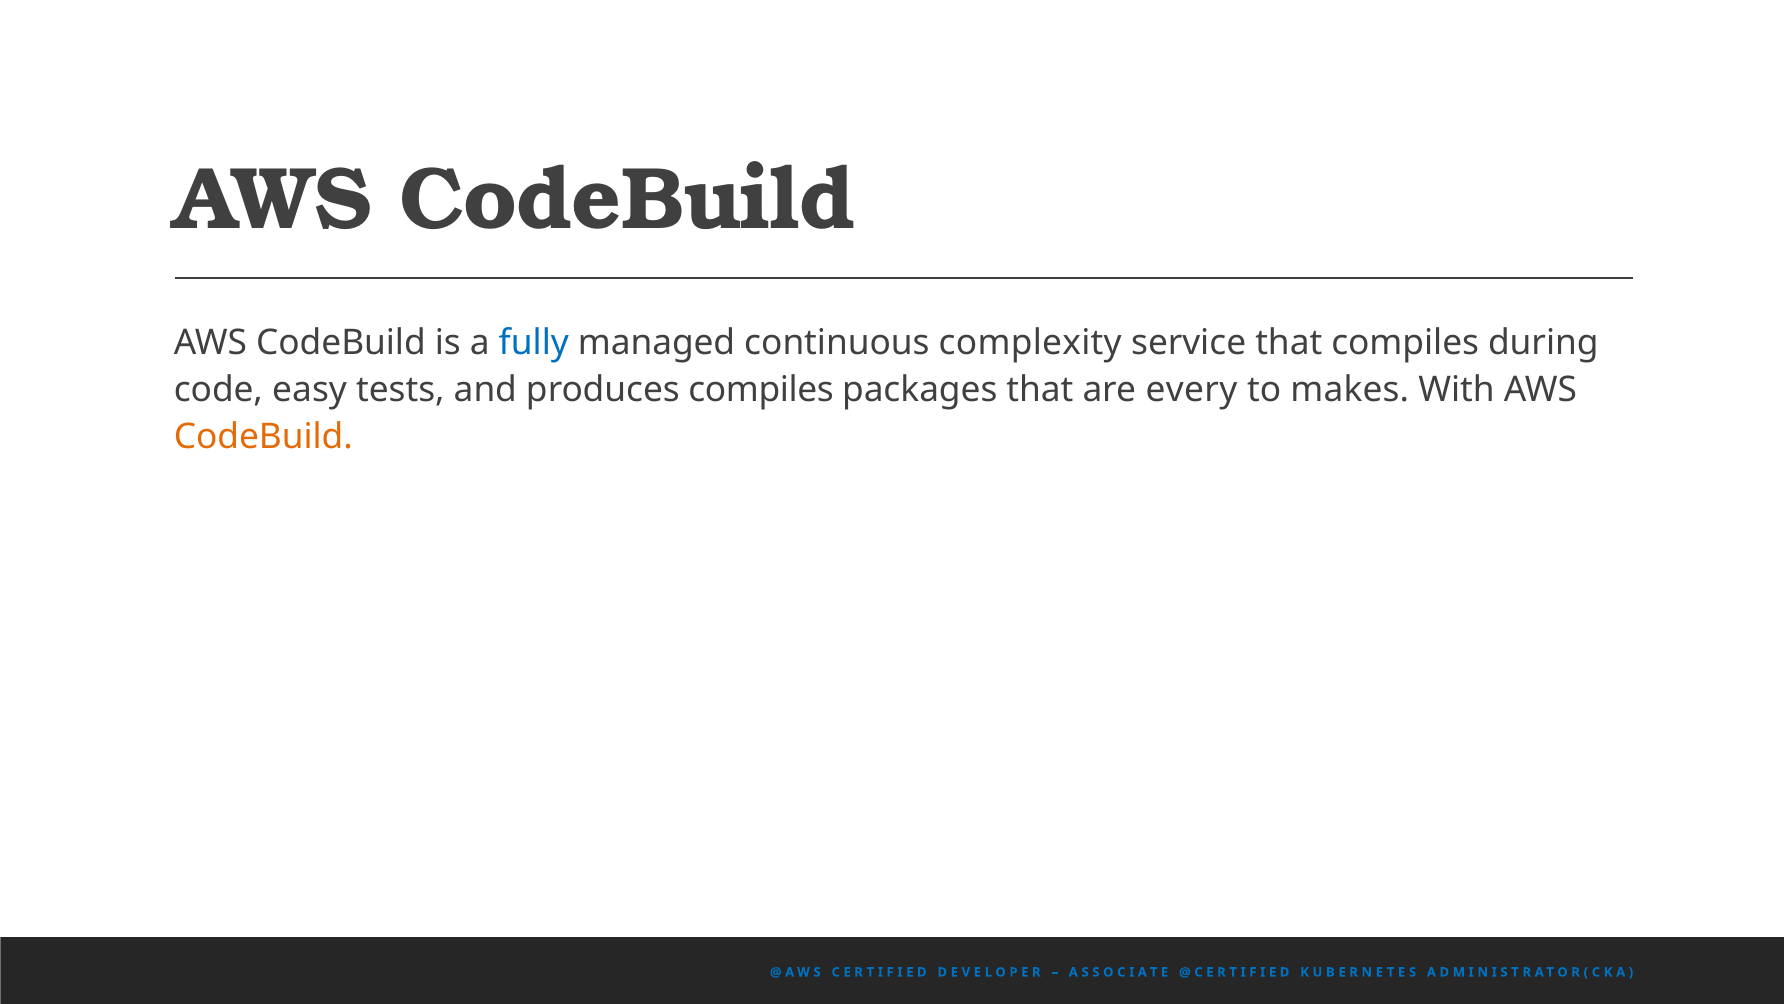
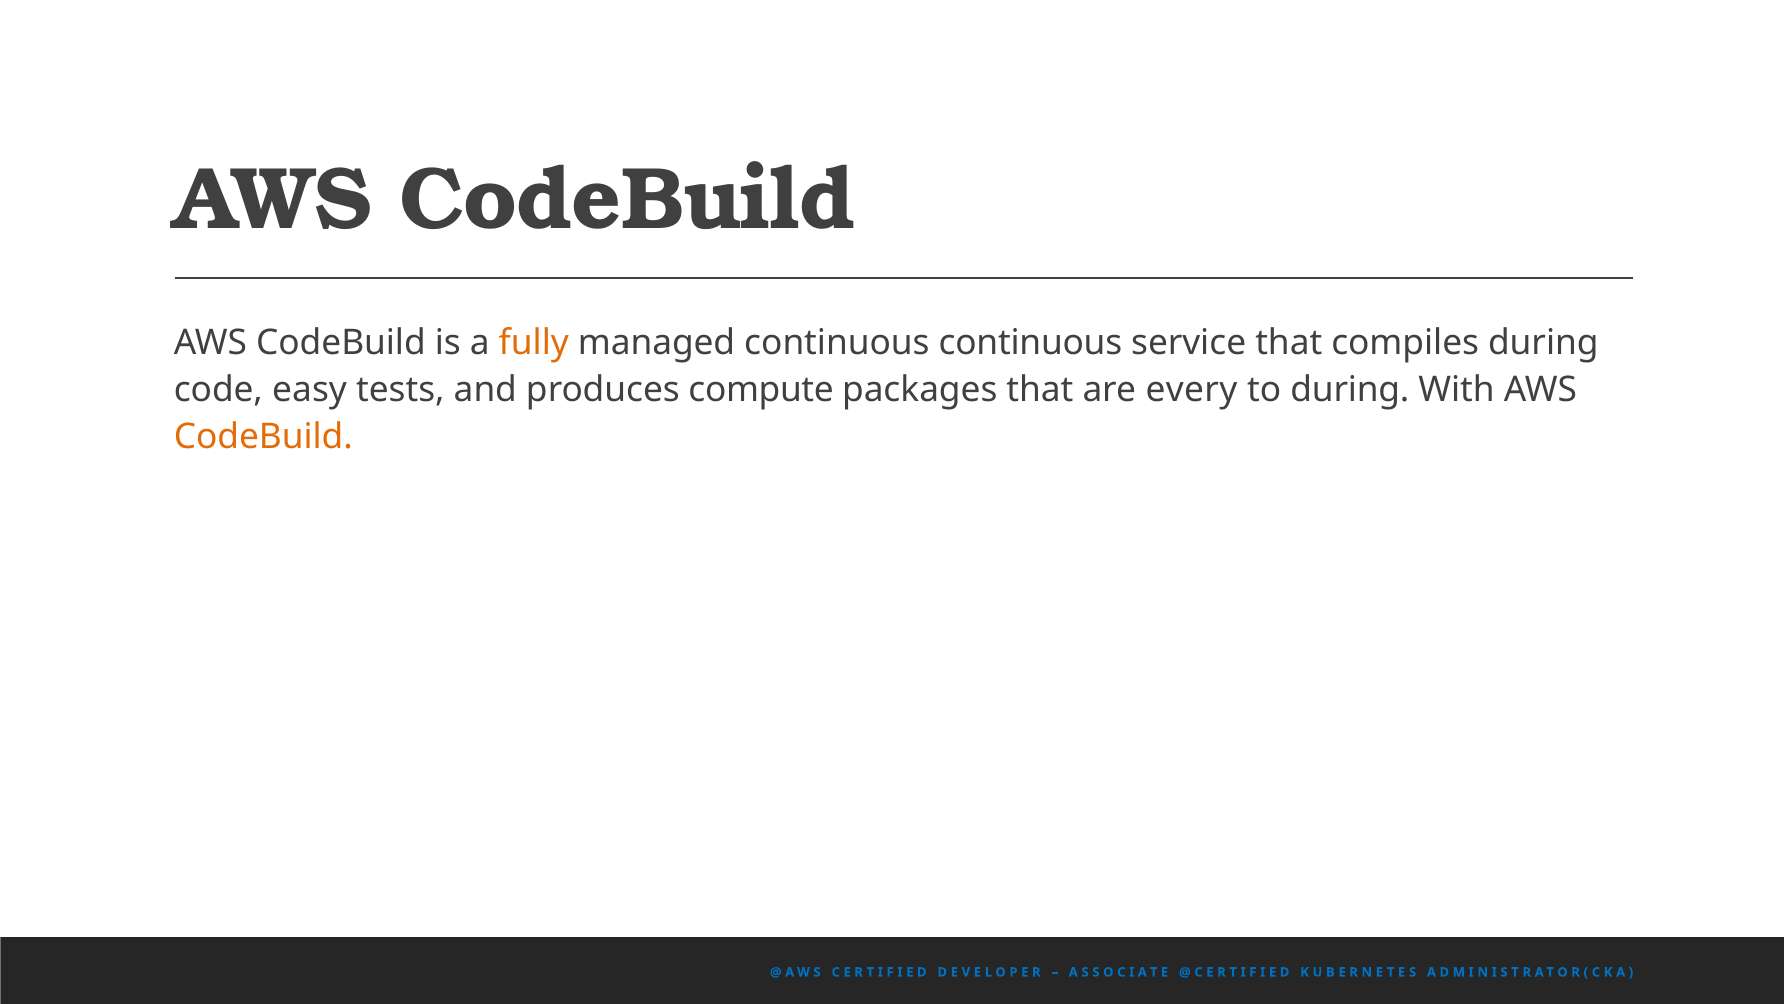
fully colour: blue -> orange (534, 343)
continuous complexity: complexity -> continuous (1030, 343)
produces compiles: compiles -> compute (761, 390)
to makes: makes -> during (1350, 390)
